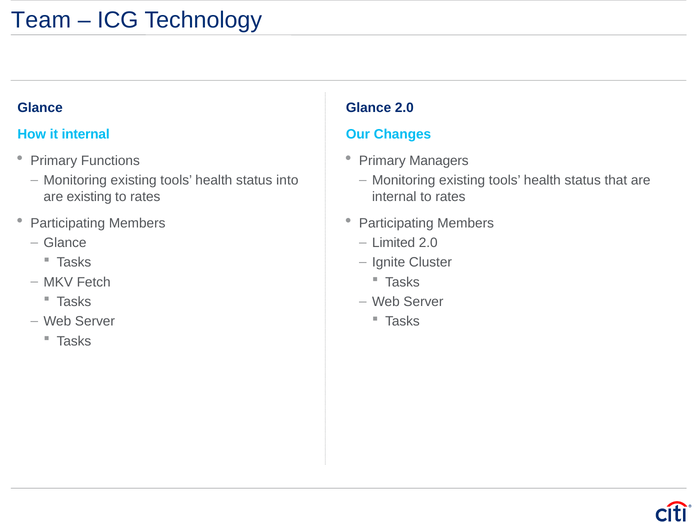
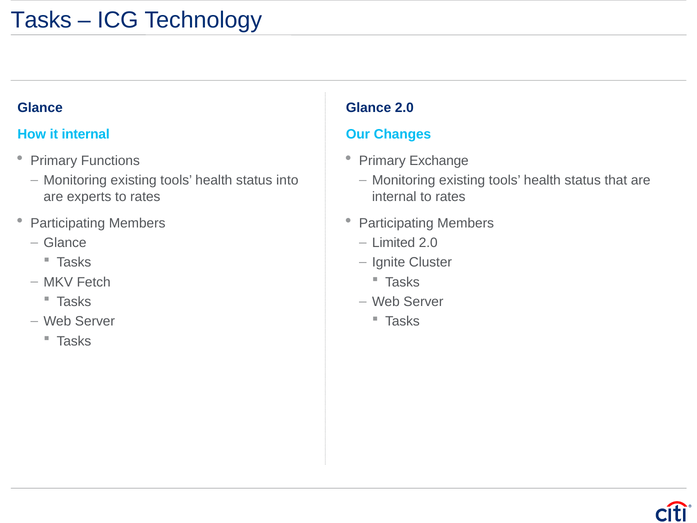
Team: Team -> Tasks (41, 20)
Managers: Managers -> Exchange (439, 161)
are existing: existing -> experts (89, 197)
